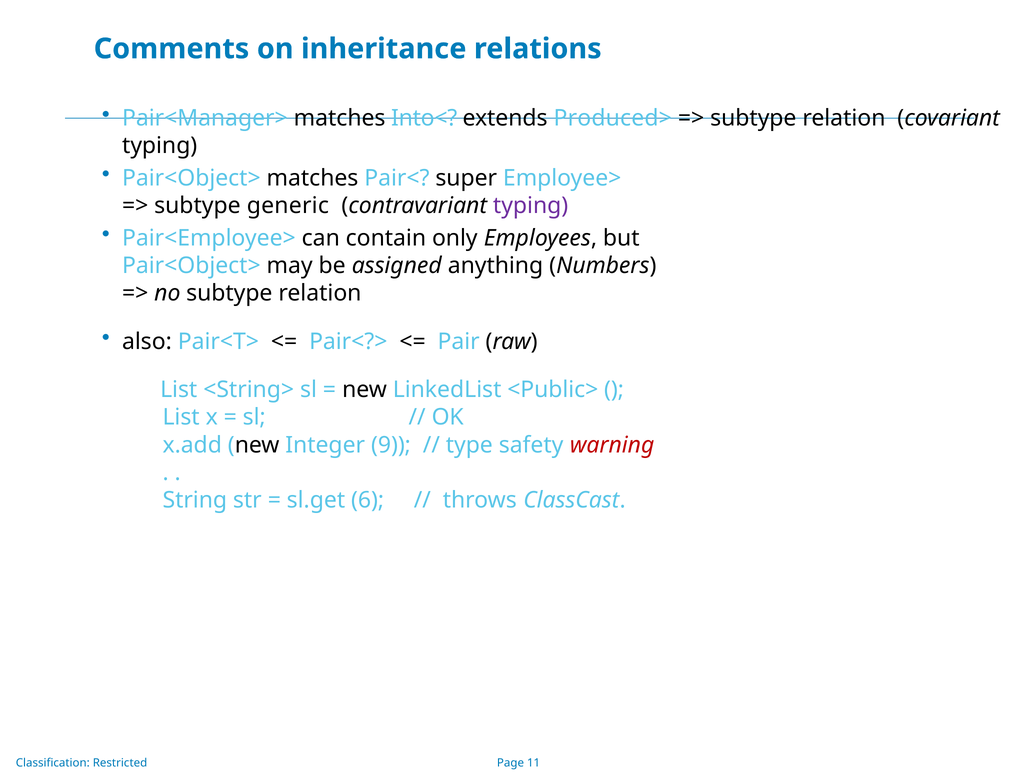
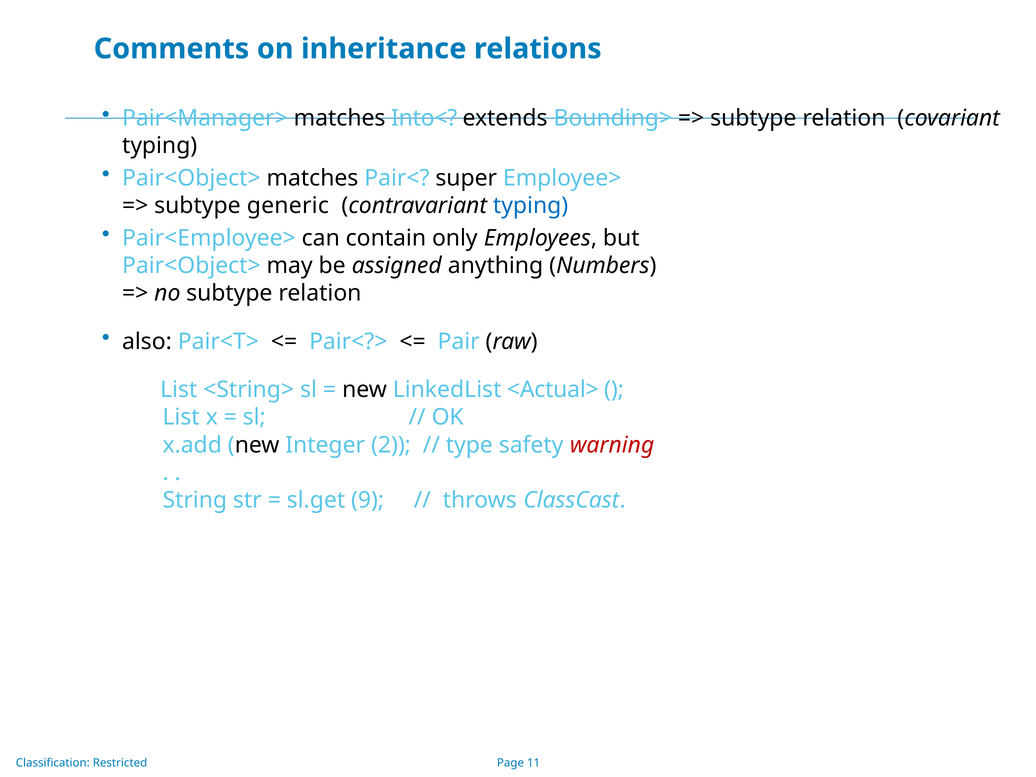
Produced>: Produced> -> Bounding> (613, 118)
typing colour: purple -> blue (531, 206)
<Public>: <Public> -> <Actual> (553, 390)
9: 9 -> 2 (391, 445)
6: 6 -> 9 (368, 500)
